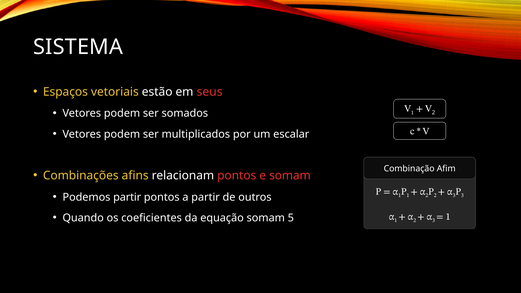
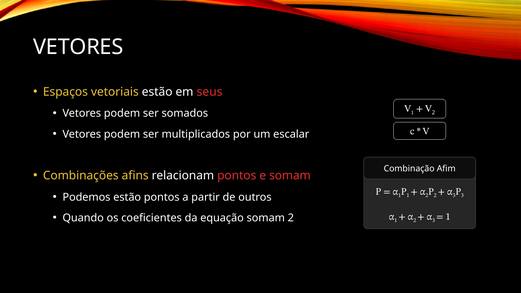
SISTEMA: SISTEMA -> VETORES (78, 47)
Podemos partir: partir -> estão (127, 197)
somam 5: 5 -> 2 (291, 218)
